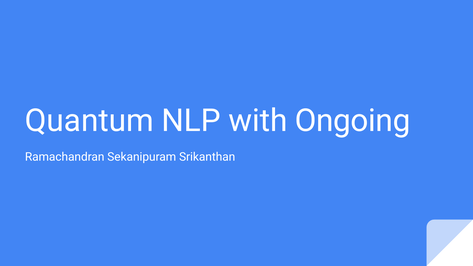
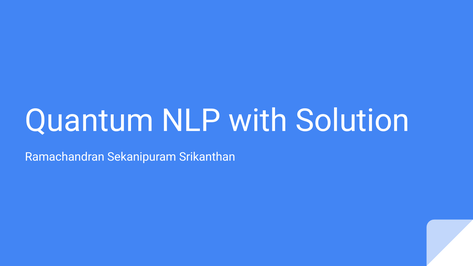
Ongoing: Ongoing -> Solution (353, 121)
